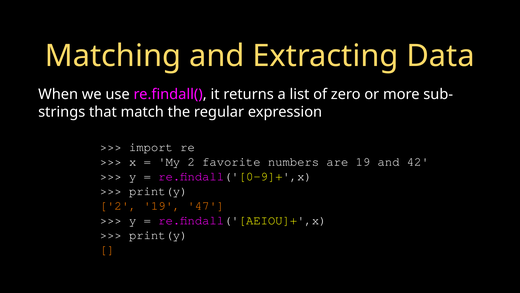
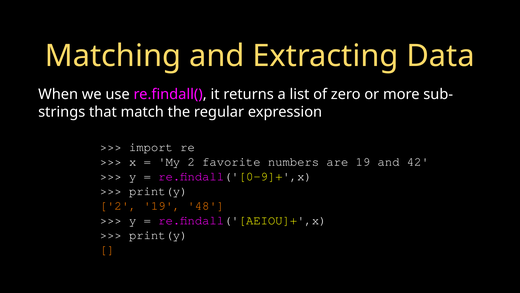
47: 47 -> 48 (206, 205)
